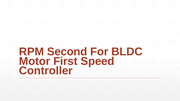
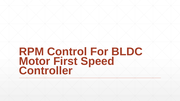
Second: Second -> Control (67, 52)
